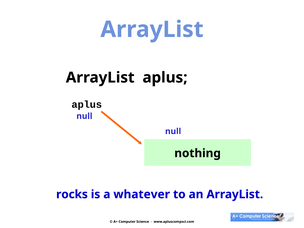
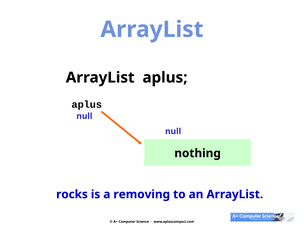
whatever: whatever -> removing (142, 194)
